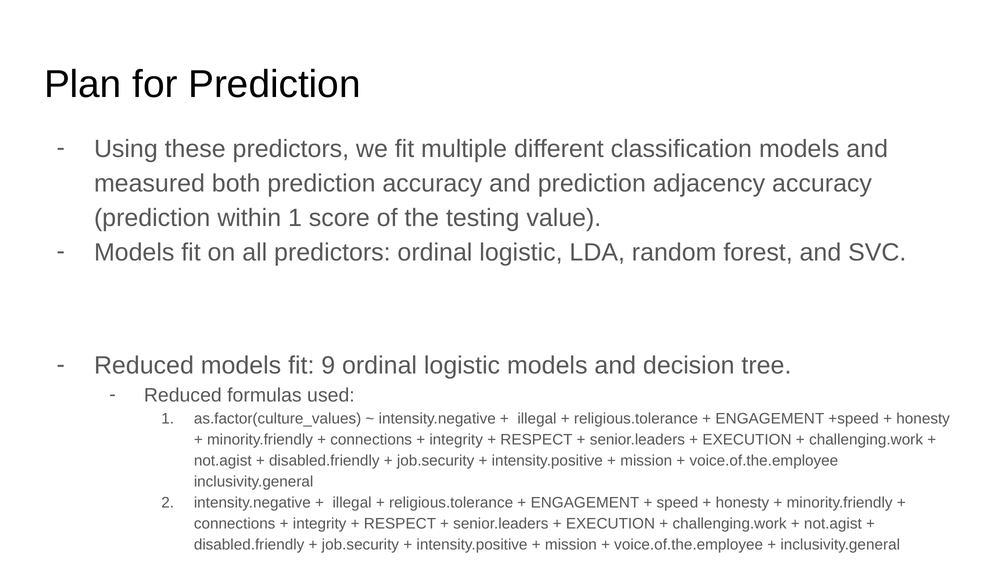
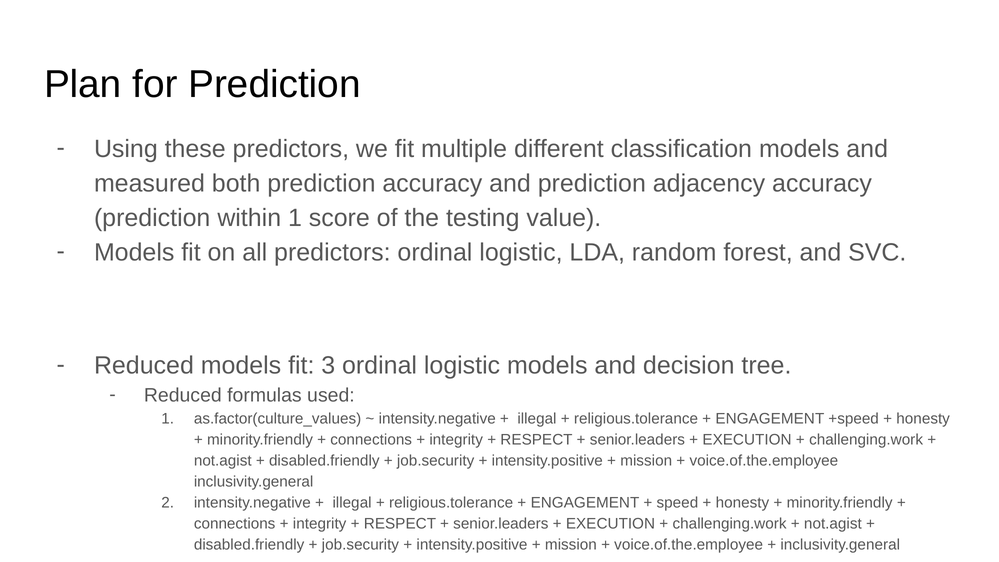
9: 9 -> 3 (328, 366)
